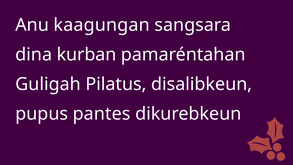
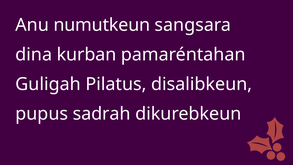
kaagungan: kaagungan -> numutkeun (102, 25)
pantes: pantes -> sadrah (102, 114)
